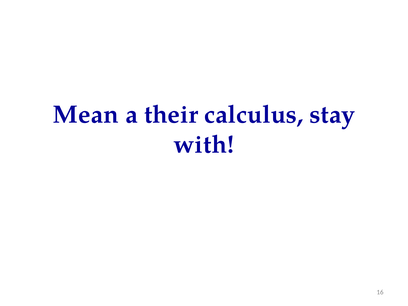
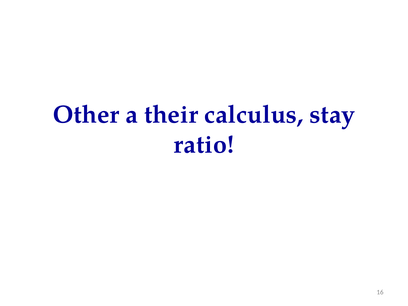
Mean: Mean -> Other (86, 115)
with: with -> ratio (204, 145)
